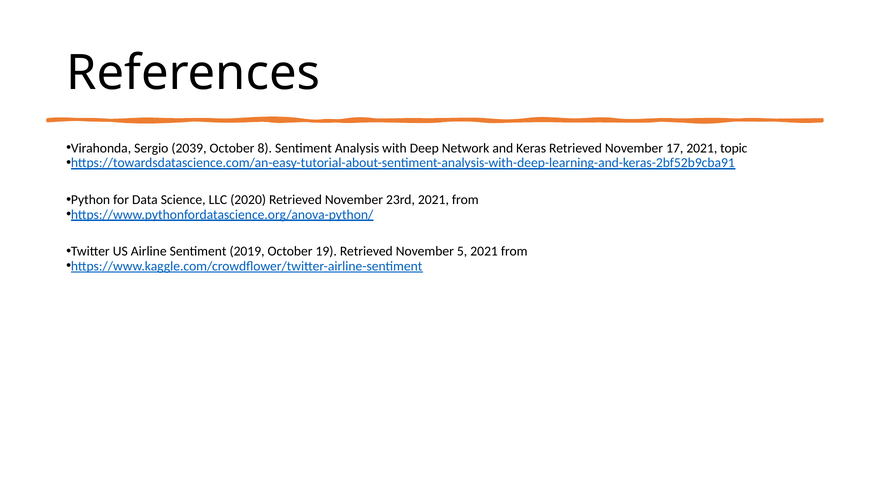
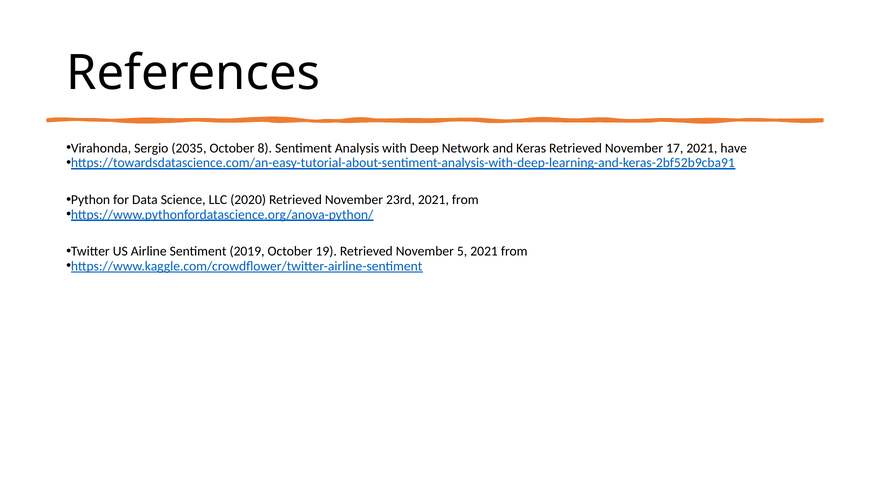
2039: 2039 -> 2035 (189, 148)
topic: topic -> have (734, 148)
